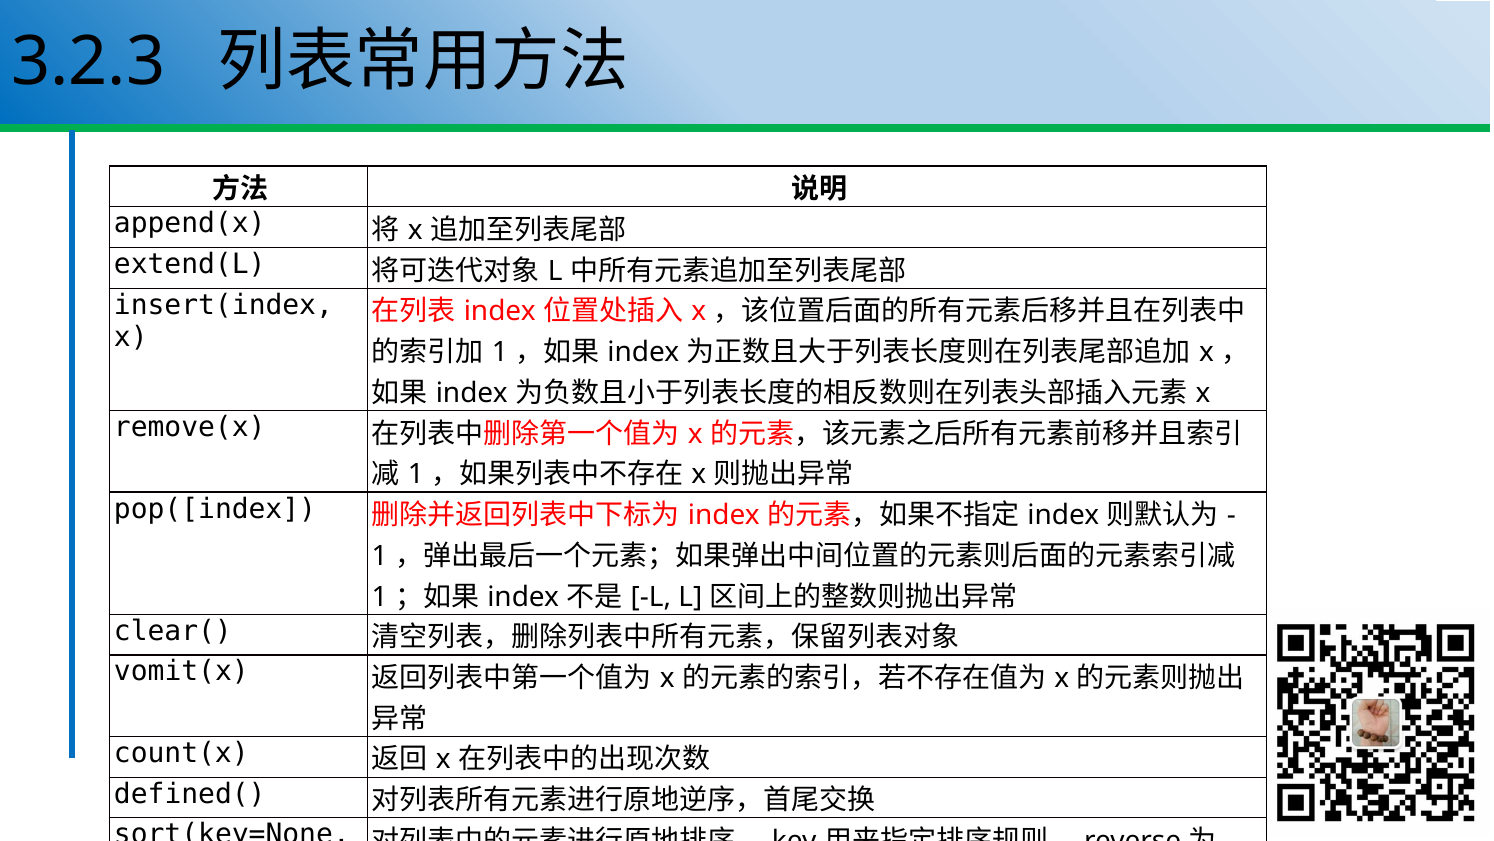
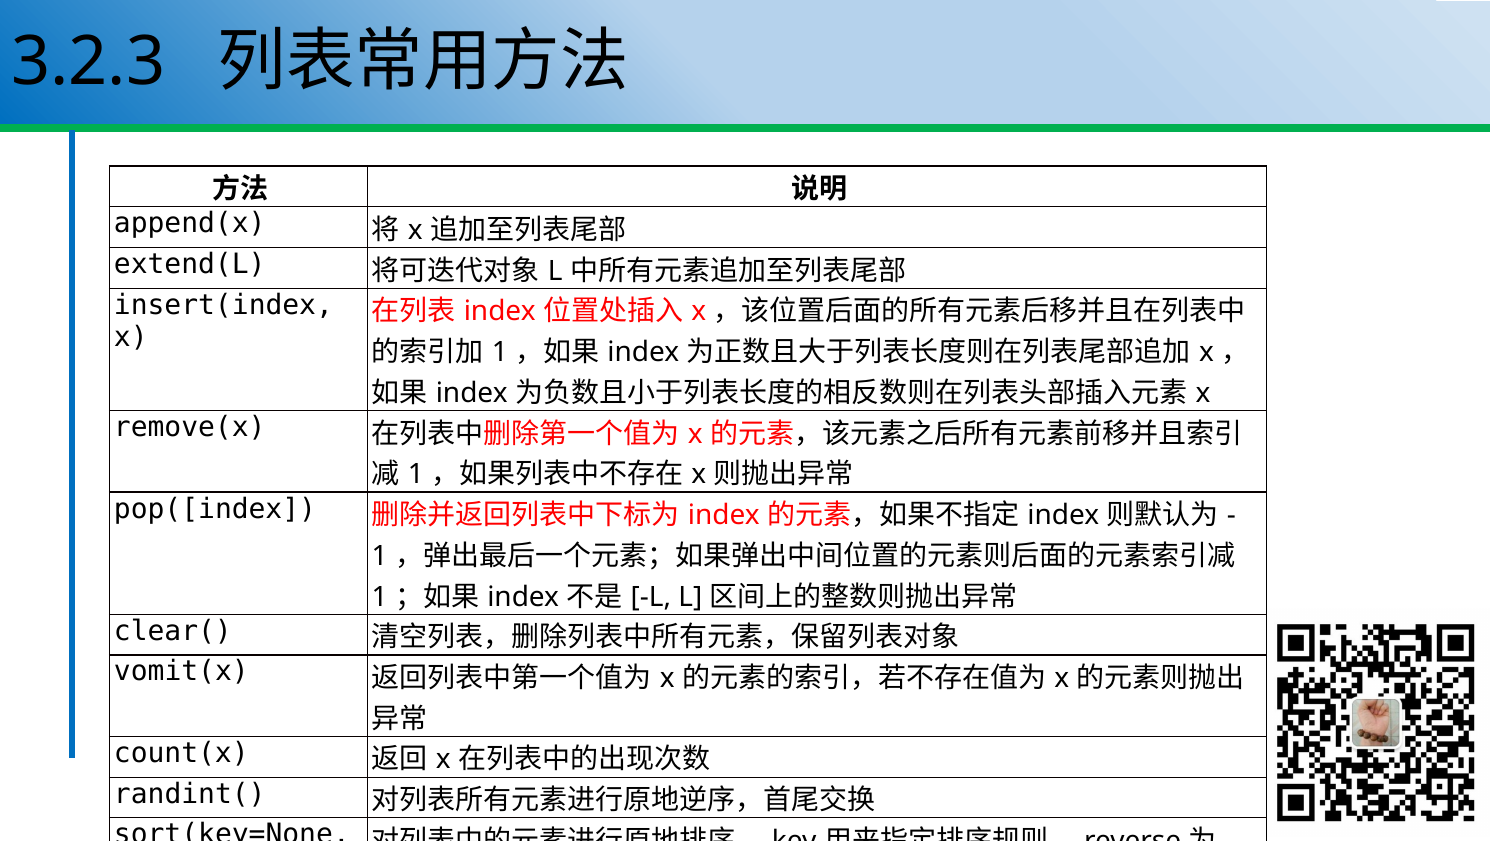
defined(: defined( -> randint( (190, 793)
